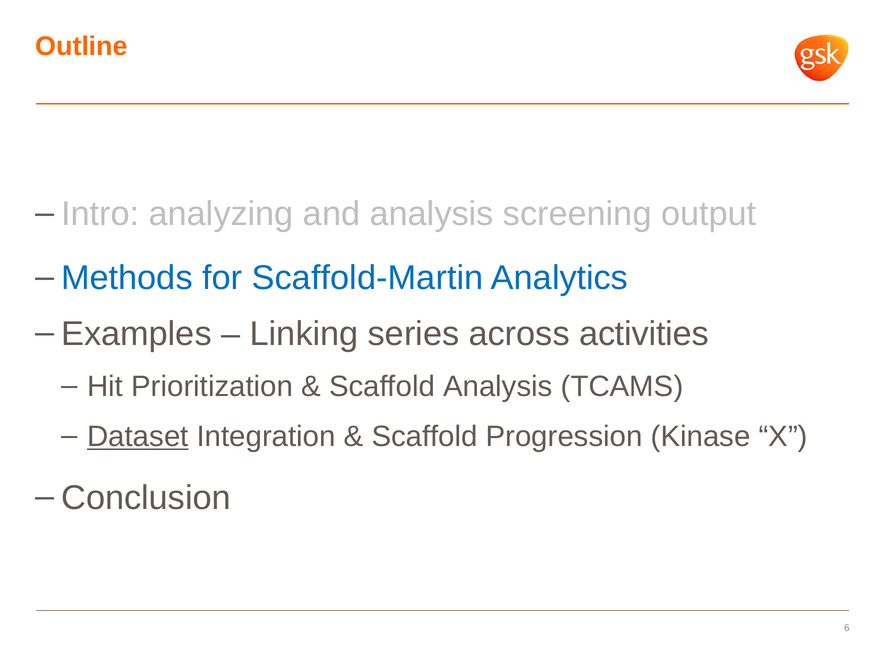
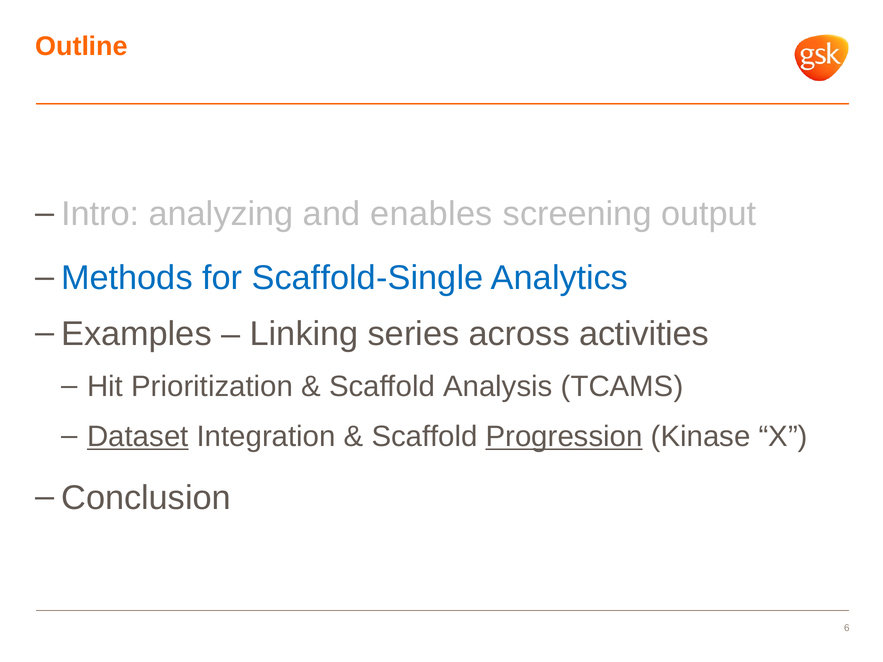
and analysis: analysis -> enables (431, 214)
Scaffold-Martin: Scaffold-Martin -> Scaffold-Single (368, 278)
Progression underline: none -> present (564, 437)
